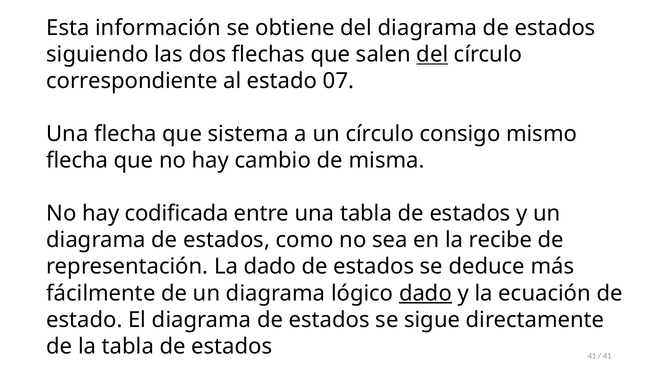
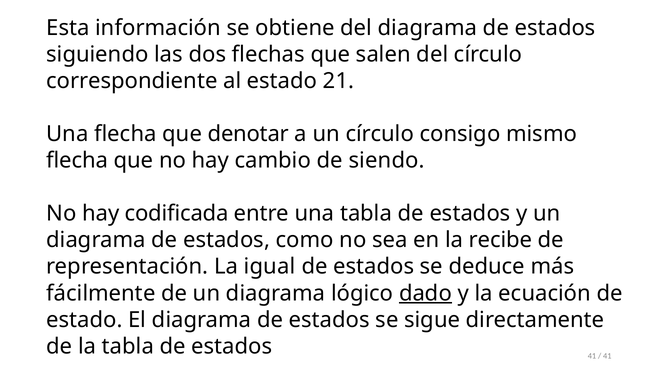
del underline: present -> none (432, 54)
07: 07 -> 21 (339, 81)
sistema: sistema -> denotar (248, 134)
misma: misma -> siendo (387, 160)
La dado: dado -> igual (270, 266)
